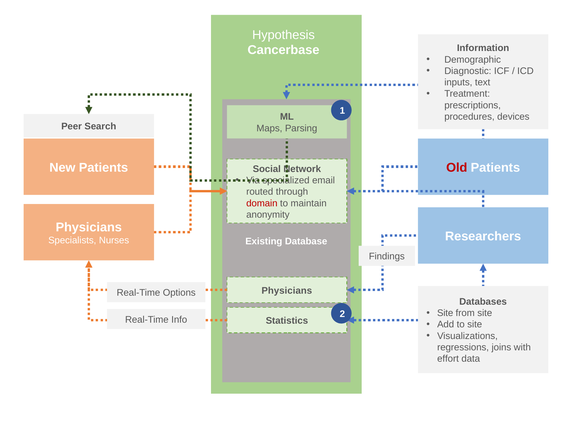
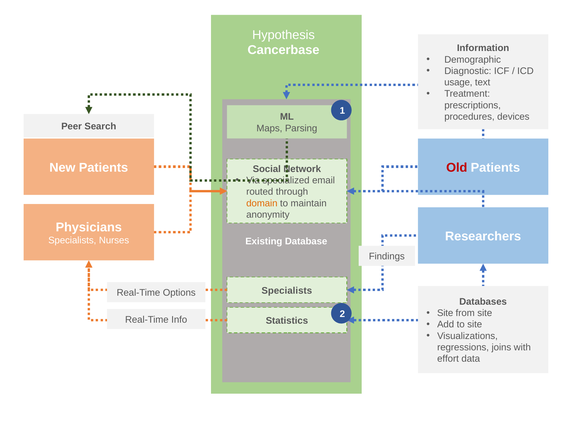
inputs: inputs -> usage (458, 82)
domain colour: red -> orange (262, 203)
Physicians: Physicians -> Specialists (287, 291)
